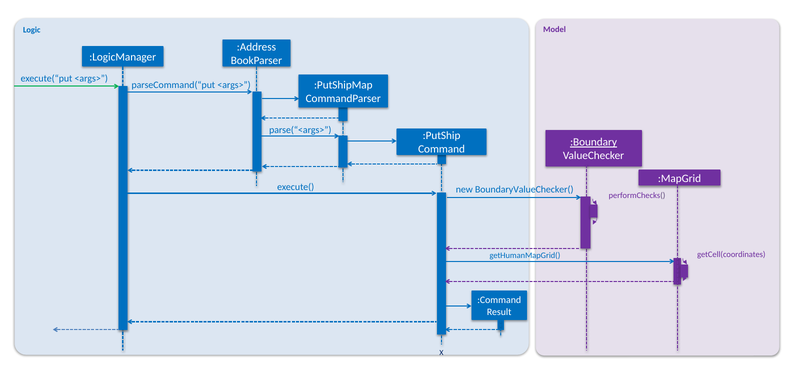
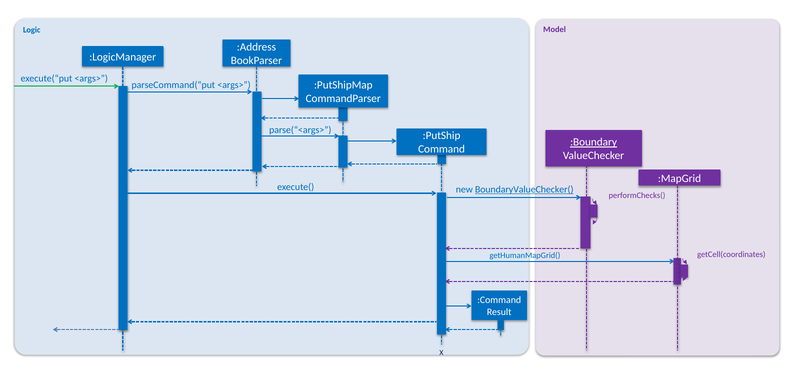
BoundaryValueChecker( underline: none -> present (524, 190)
